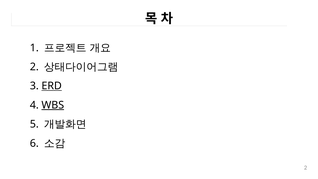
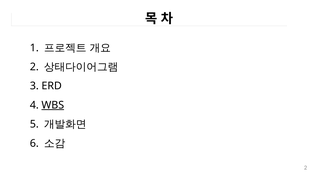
ERD underline: present -> none (52, 86)
